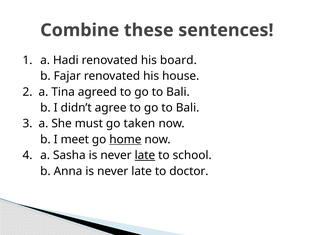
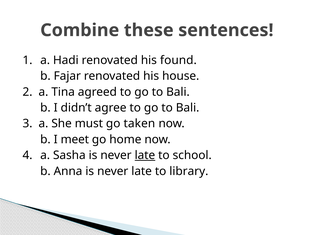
board: board -> found (178, 60)
home underline: present -> none (125, 140)
doctor: doctor -> library (189, 172)
